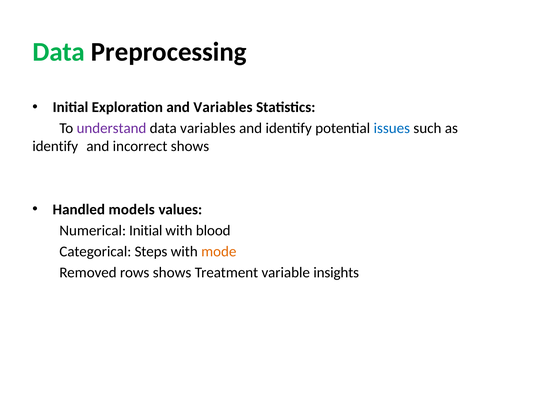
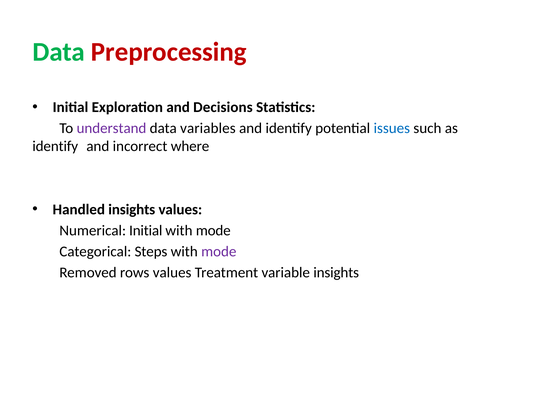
Preprocessing colour: black -> red (169, 52)
and Variables: Variables -> Decisions (223, 107)
incorrect shows: shows -> where (190, 146)
Handled models: models -> insights (132, 209)
blood: blood -> mode (213, 230)
mode colour: orange -> purple (219, 251)
rows shows: shows -> values (172, 272)
